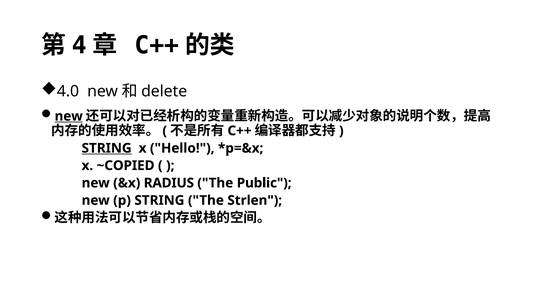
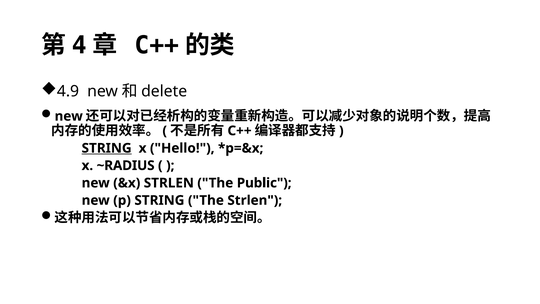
4.0: 4.0 -> 4.9 (68, 91)
new underline: present -> none (69, 116)
~COPIED: ~COPIED -> ~RADIUS (126, 165)
&x RADIUS: RADIUS -> STRLEN (169, 183)
